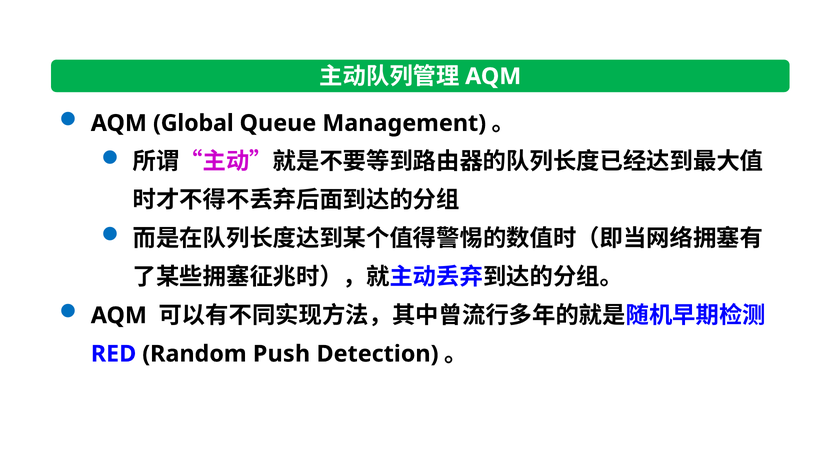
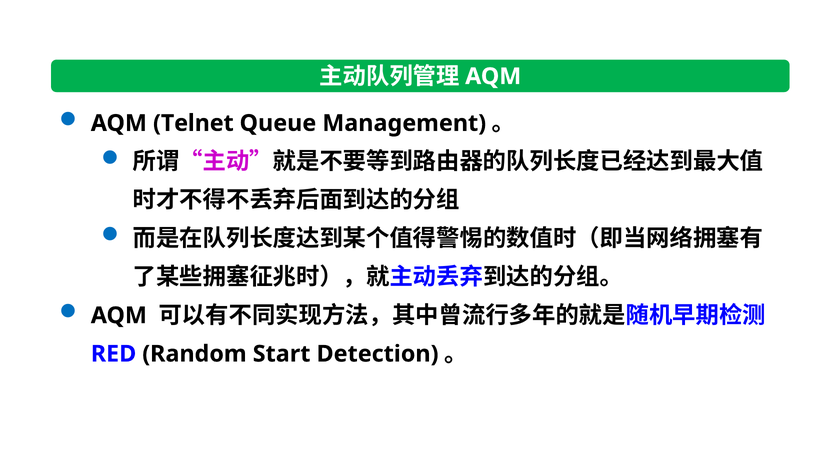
Global: Global -> Telnet (193, 123)
Push: Push -> Start (282, 354)
